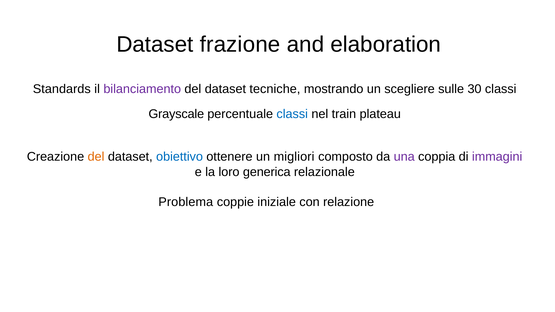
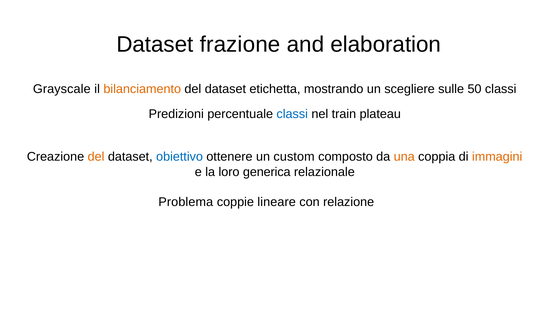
Standards: Standards -> Grayscale (62, 89)
bilanciamento colour: purple -> orange (142, 89)
tecniche: tecniche -> etichetta (275, 89)
30: 30 -> 50 (474, 89)
Grayscale: Grayscale -> Predizioni (176, 114)
migliori: migliori -> custom (294, 157)
una colour: purple -> orange (404, 157)
immagini colour: purple -> orange (497, 157)
iniziale: iniziale -> lineare (277, 202)
